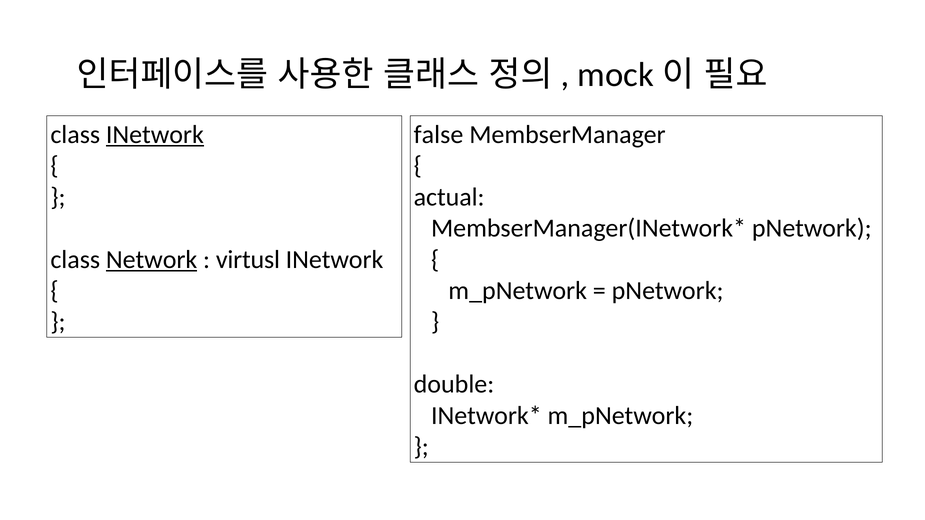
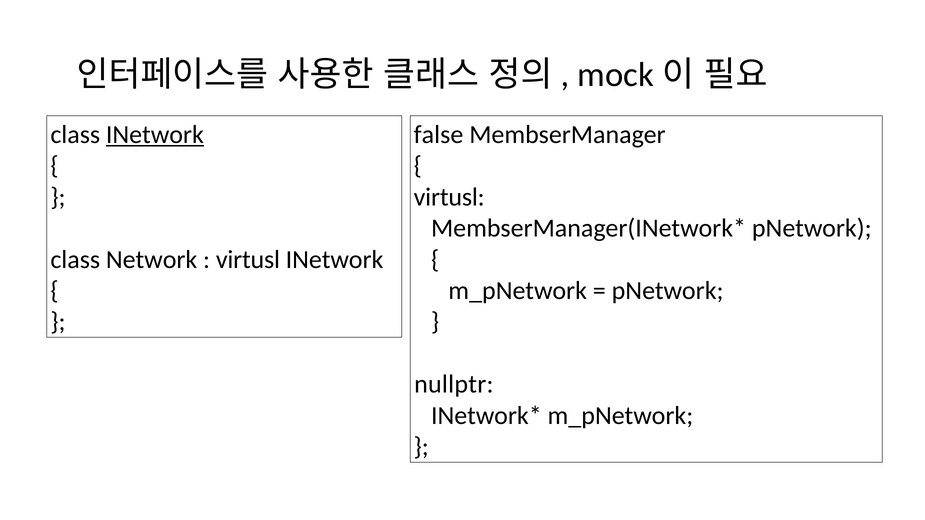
actual: actual -> virtusl (449, 197)
Network underline: present -> none (152, 260)
double: double -> nullptr (454, 384)
